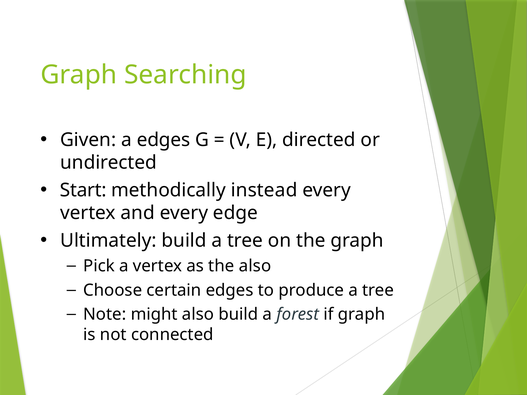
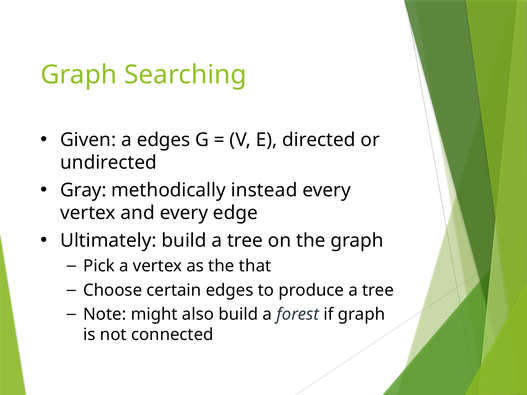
Start: Start -> Gray (83, 190)
the also: also -> that (255, 266)
